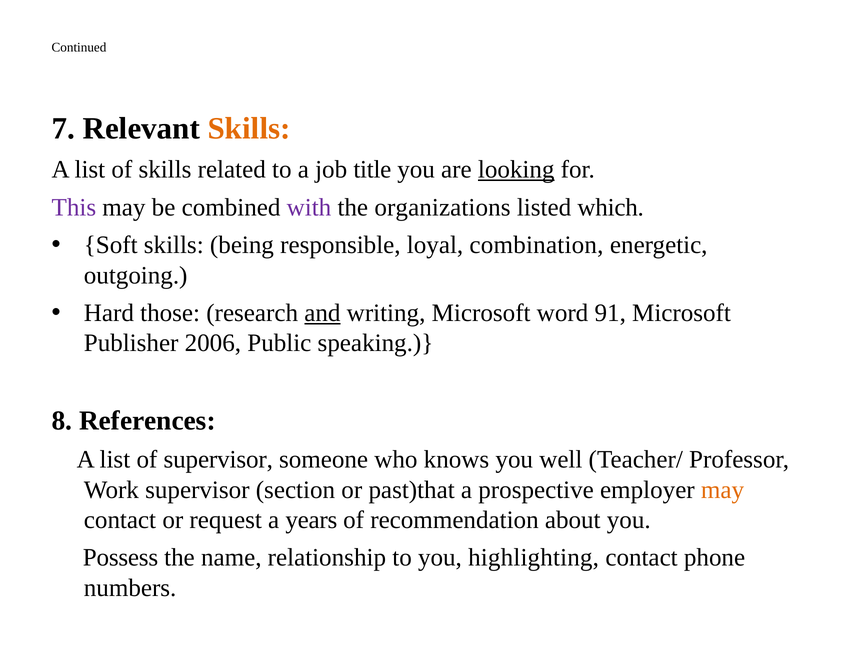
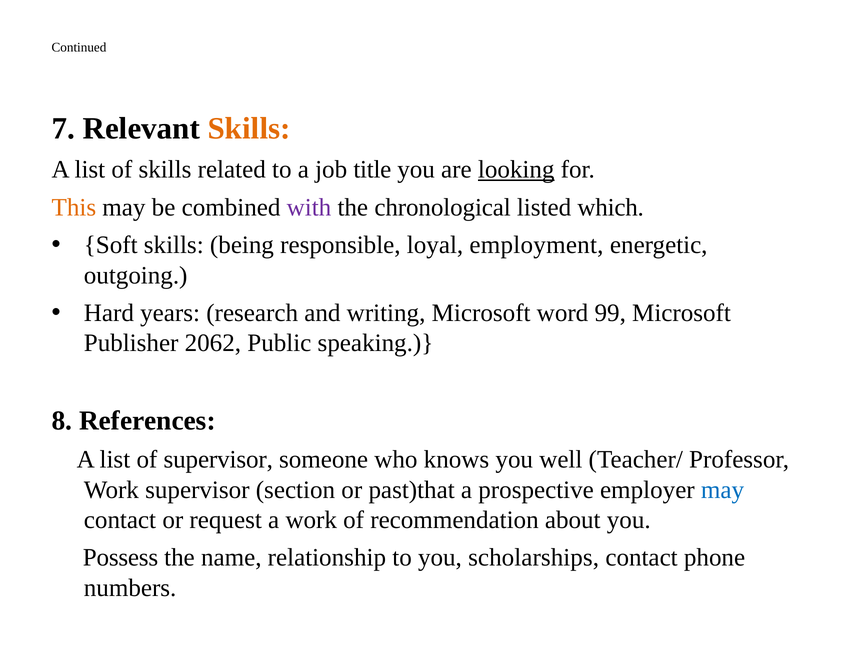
This colour: purple -> orange (74, 207)
organizations: organizations -> chronological (443, 207)
combination: combination -> employment (536, 245)
those: those -> years (170, 313)
and underline: present -> none (322, 313)
91: 91 -> 99 (610, 313)
2006: 2006 -> 2062 (213, 343)
may colour: orange -> blue (723, 490)
a years: years -> work (311, 520)
highlighting: highlighting -> scholarships (534, 558)
